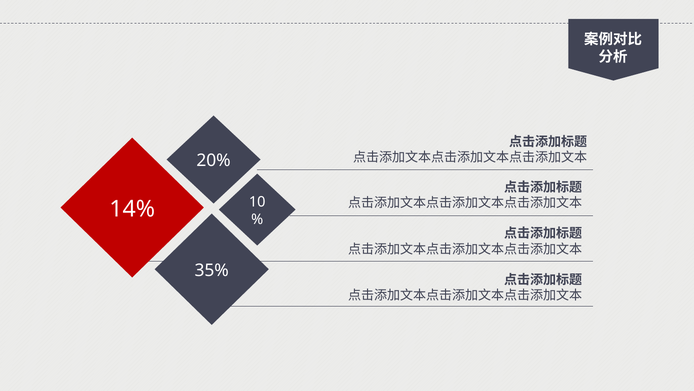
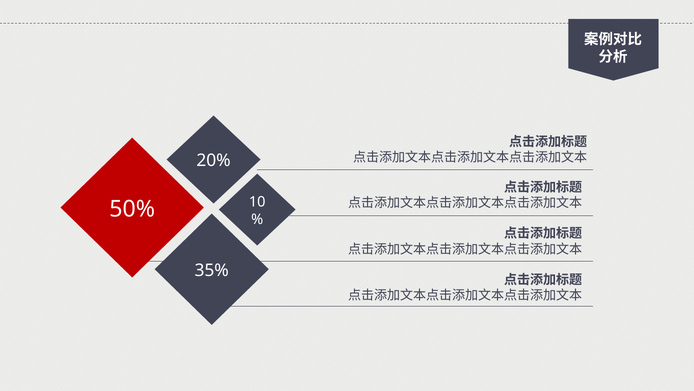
14%: 14% -> 50% (132, 209)
